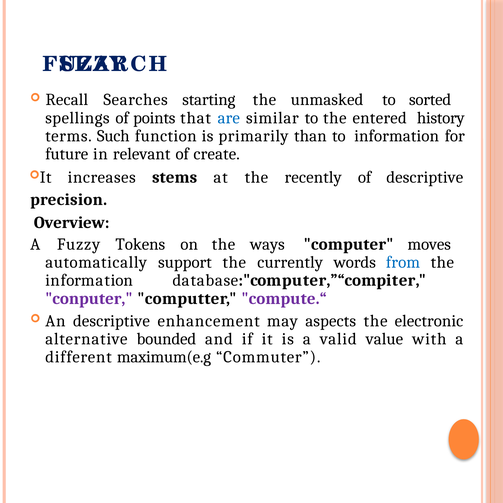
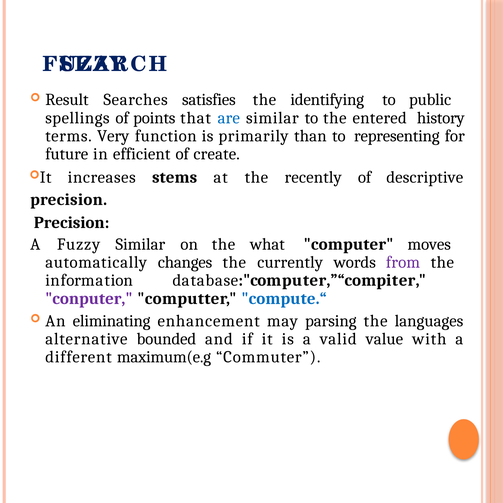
Recall: Recall -> Result (67, 100)
starting: starting -> satisfies (209, 100)
unmasked: unmasked -> identifying (327, 100)
sorted: sorted -> public (430, 100)
Such: Such -> Very (113, 136)
to information: information -> representing (397, 136)
relevant: relevant -> efficient (142, 154)
Overview: Overview -> Precision (72, 223)
Fuzzy Tokens: Tokens -> Similar (140, 244)
ways: ways -> what (267, 244)
support: support -> changes (185, 262)
from colour: blue -> purple (403, 262)
compute.“ colour: purple -> blue (284, 299)
An descriptive: descriptive -> eliminating (112, 321)
aspects: aspects -> parsing (331, 321)
electronic: electronic -> languages (429, 321)
